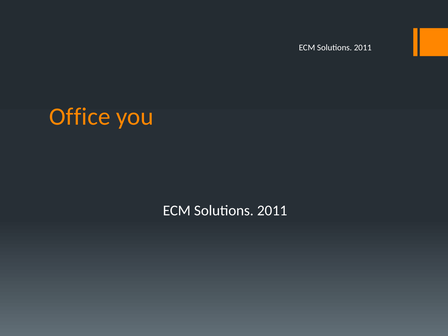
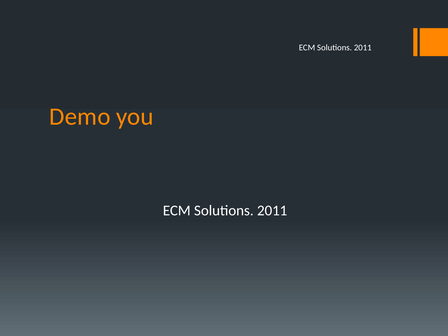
Office: Office -> Demo (80, 117)
